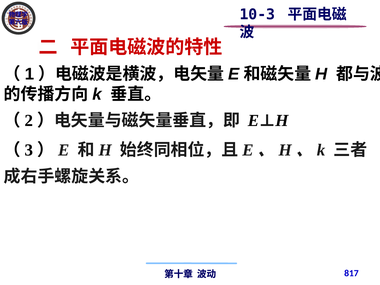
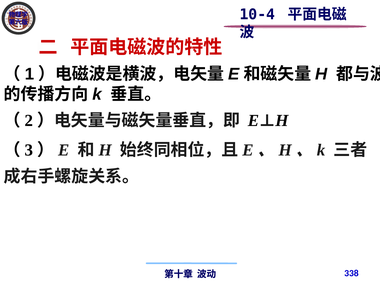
10-3: 10-3 -> 10-4 (257, 14)
817: 817 -> 338 (351, 273)
